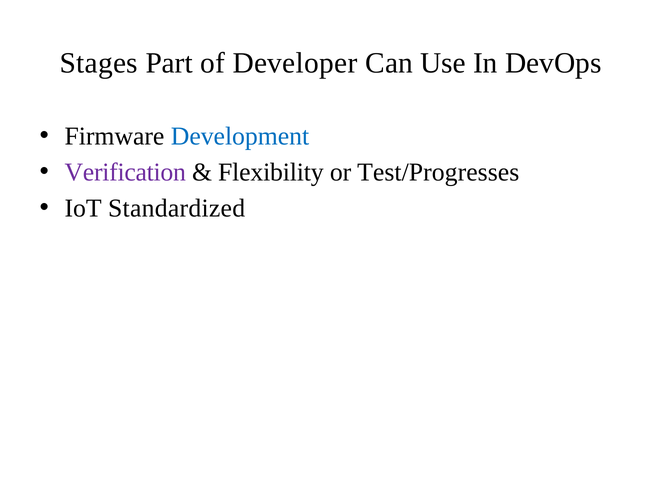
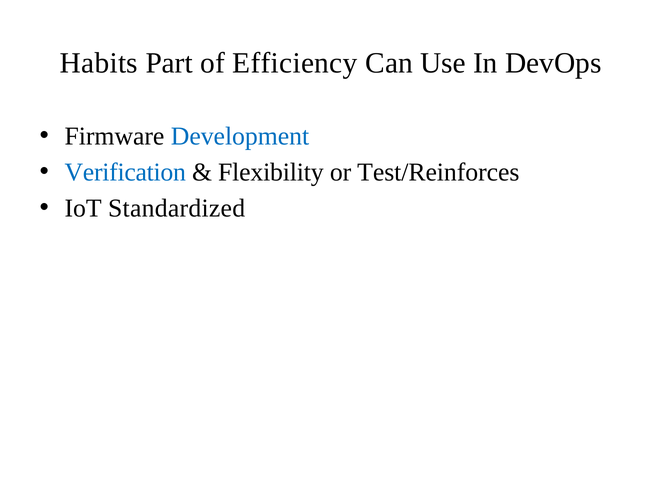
Stages: Stages -> Habits (99, 63)
Developer: Developer -> Efficiency (295, 63)
Verification colour: purple -> blue (125, 172)
Test/Progresses: Test/Progresses -> Test/Reinforces (438, 172)
